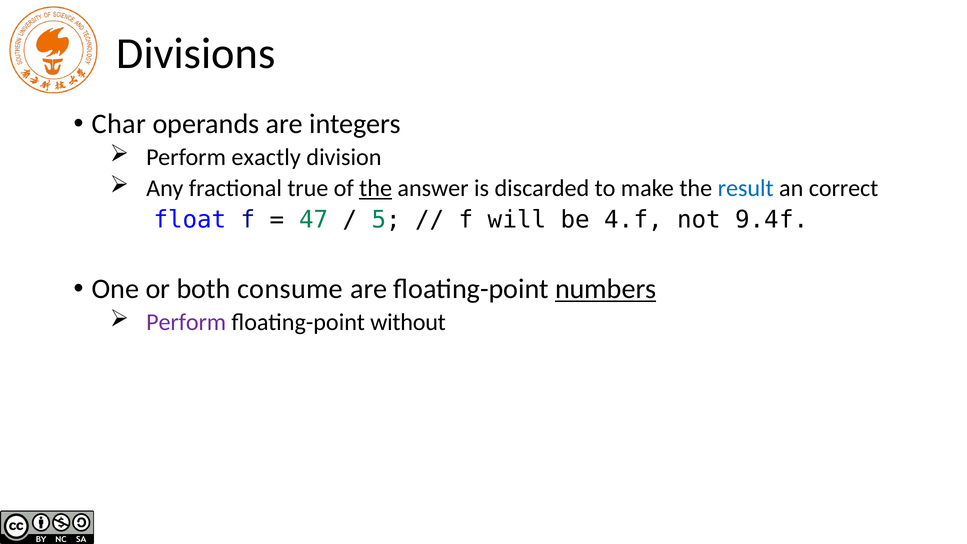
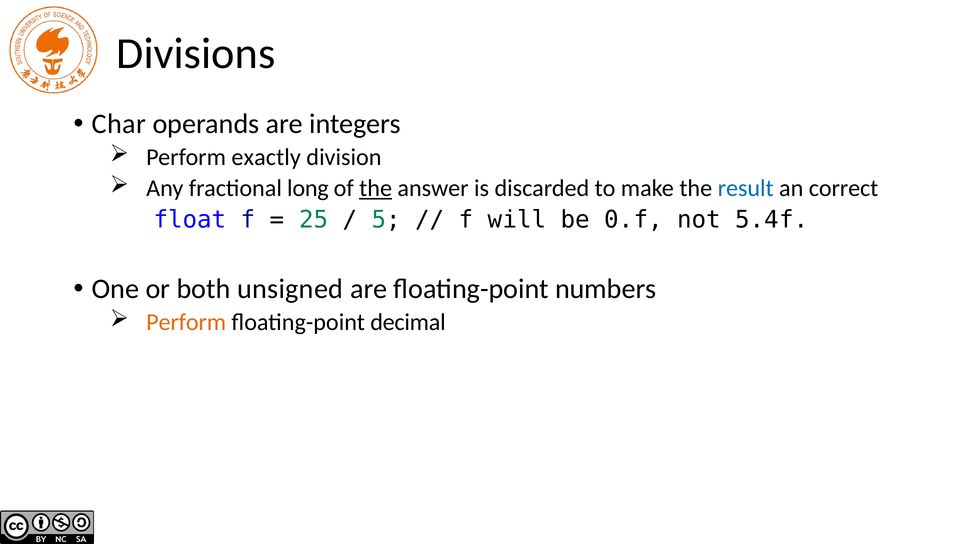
true: true -> long (308, 188)
47: 47 -> 25 (314, 220)
4.f: 4.f -> 0.f (634, 220)
9.4f: 9.4f -> 5.4f (772, 220)
consume: consume -> unsigned (290, 289)
numbers underline: present -> none (606, 289)
Perform colour: purple -> orange (186, 322)
without: without -> decimal (408, 322)
